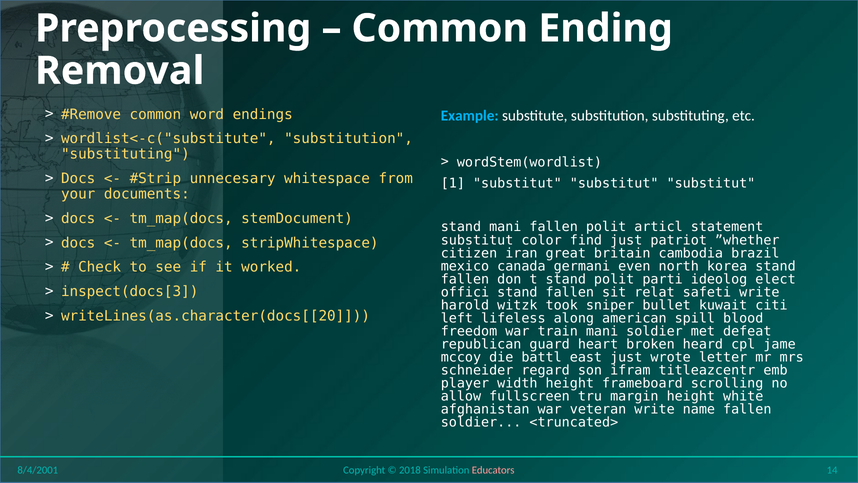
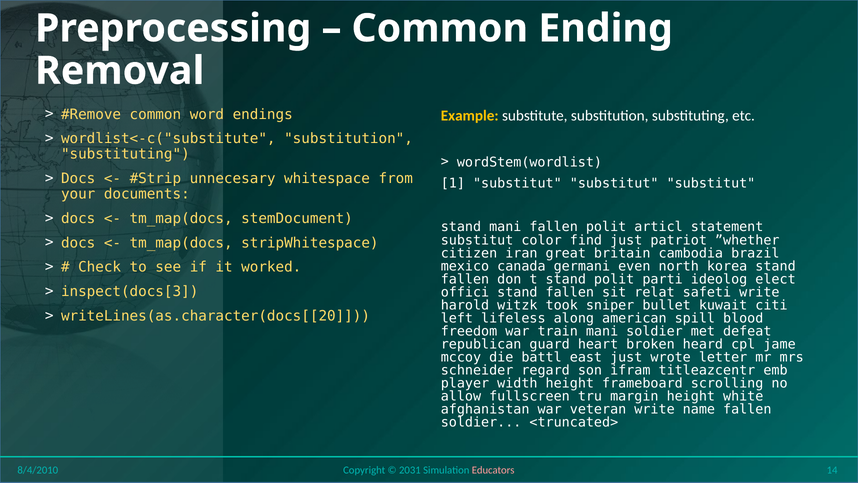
Example colour: light blue -> yellow (470, 116)
2018: 2018 -> 2031 (410, 470)
8/4/2001: 8/4/2001 -> 8/4/2010 (38, 470)
